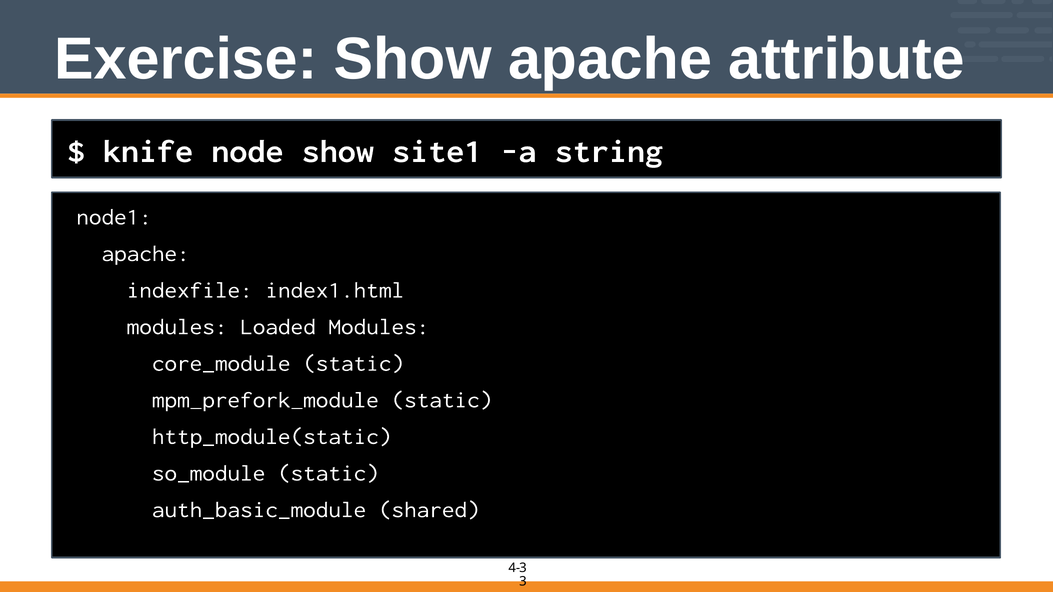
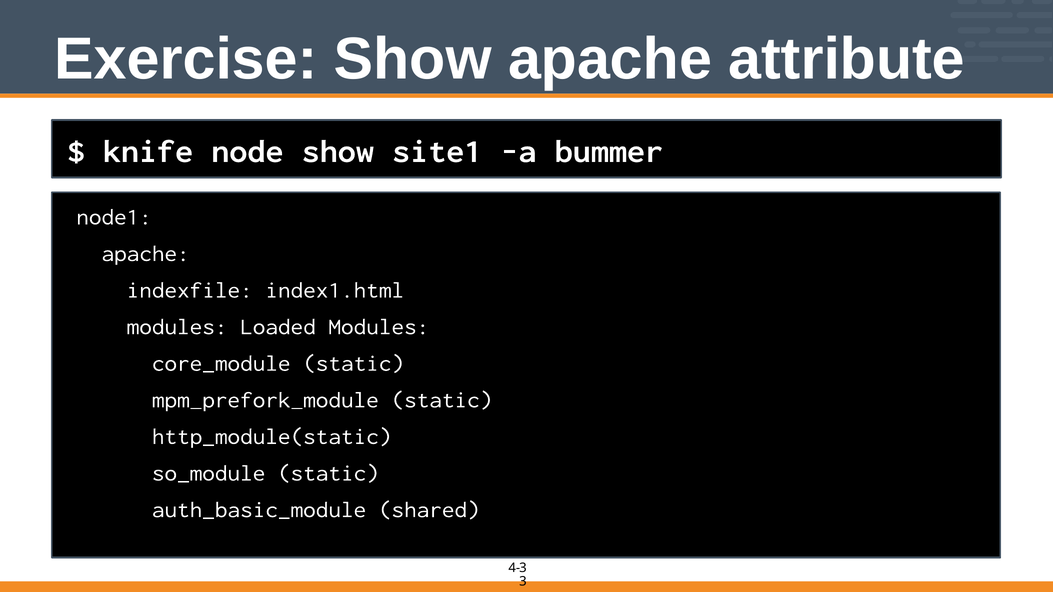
string: string -> bummer (609, 151)
